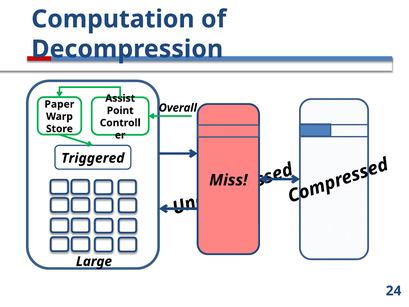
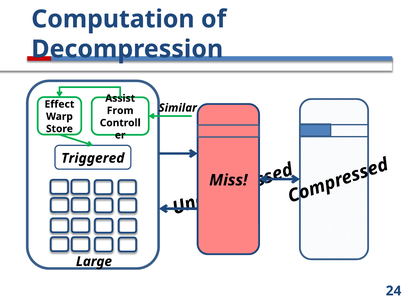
Paper: Paper -> Effect (59, 104)
Overall: Overall -> Similar (178, 108)
Point: Point -> From (120, 111)
